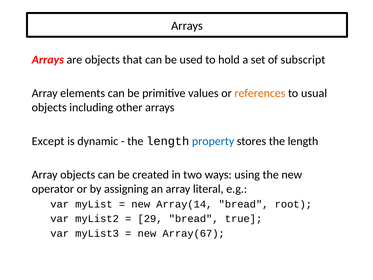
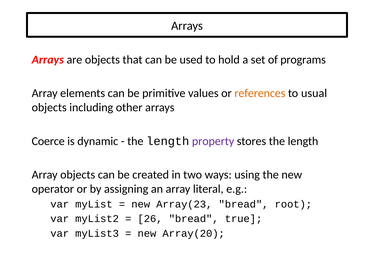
subscript: subscript -> programs (303, 60)
Except: Except -> Coerce (48, 141)
property colour: blue -> purple (213, 141)
Array(14: Array(14 -> Array(23 (184, 204)
29: 29 -> 26 (150, 219)
Array(67: Array(67 -> Array(20 (194, 233)
